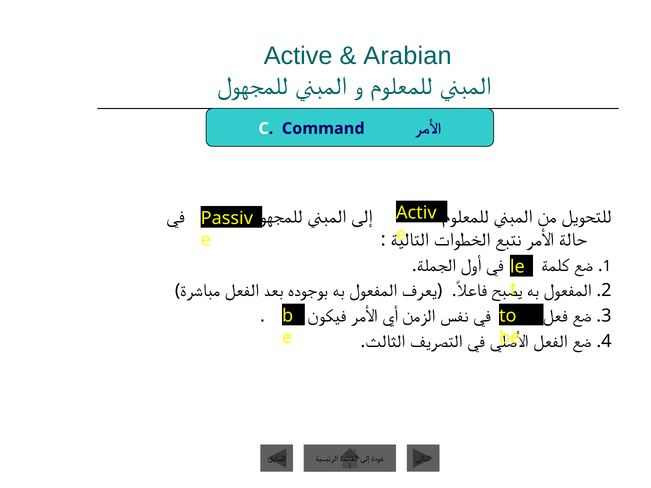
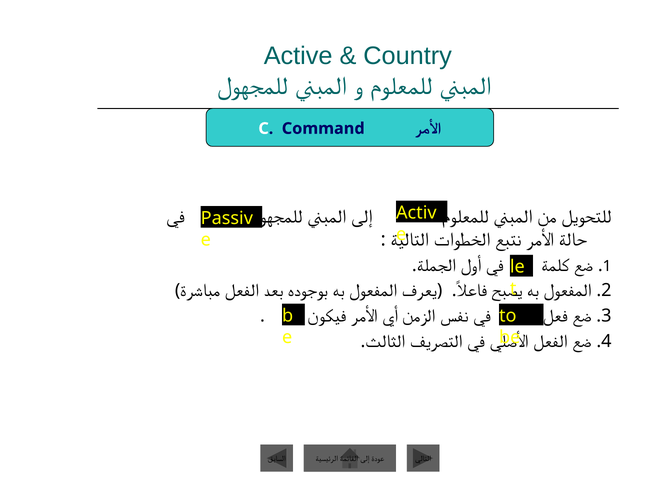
Arabian: Arabian -> Country (408, 56)
